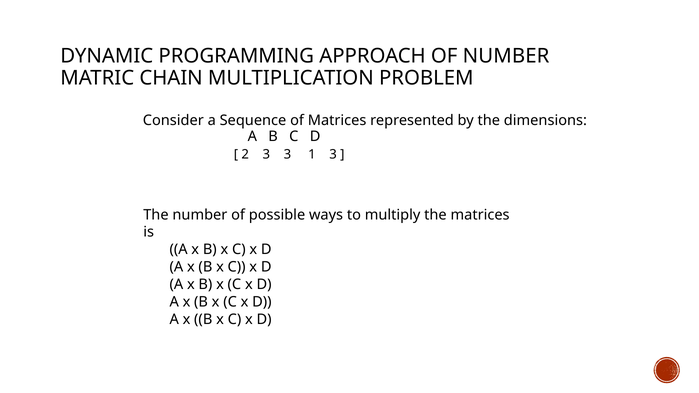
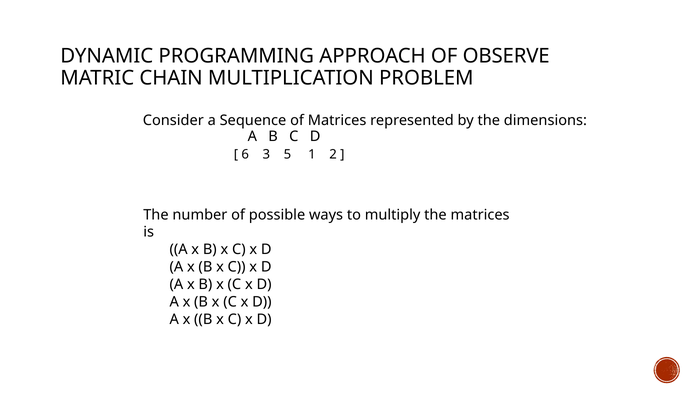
OF NUMBER: NUMBER -> OBSERVE (506, 56)
2: 2 -> 6 (245, 154)
3 3: 3 -> 5 (287, 154)
1 3: 3 -> 2 (333, 154)
